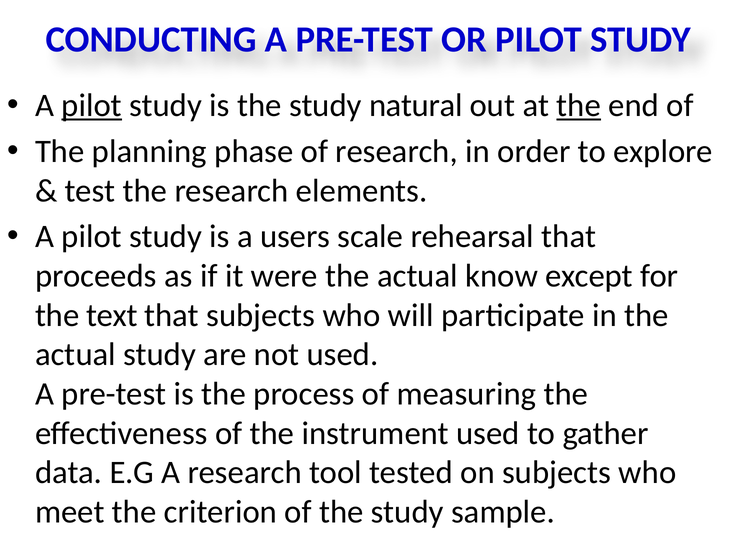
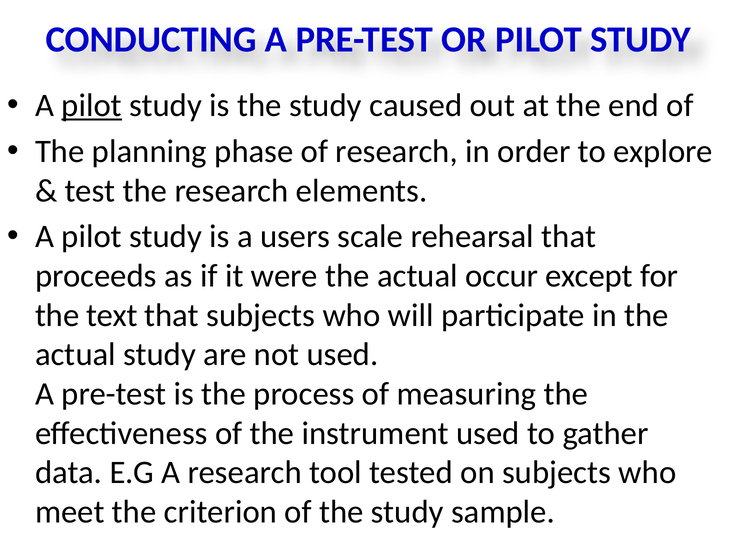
natural: natural -> caused (416, 105)
the underline: present -> none (579, 105)
know: know -> occur (502, 276)
